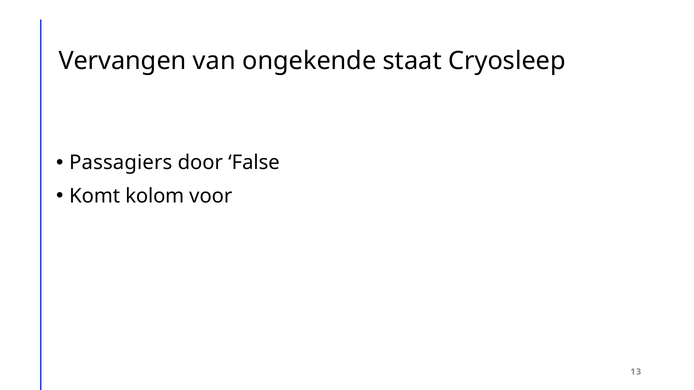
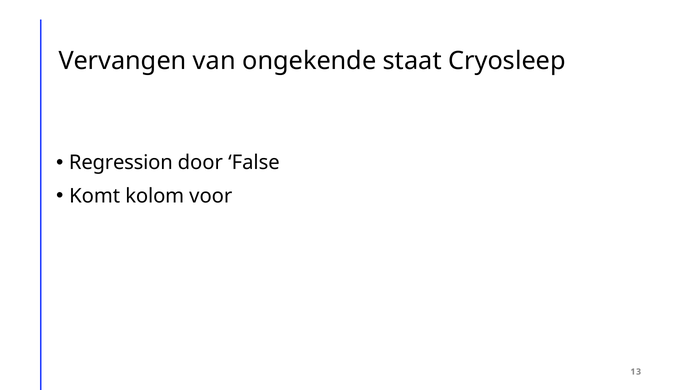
Passagiers: Passagiers -> Regression (121, 163)
